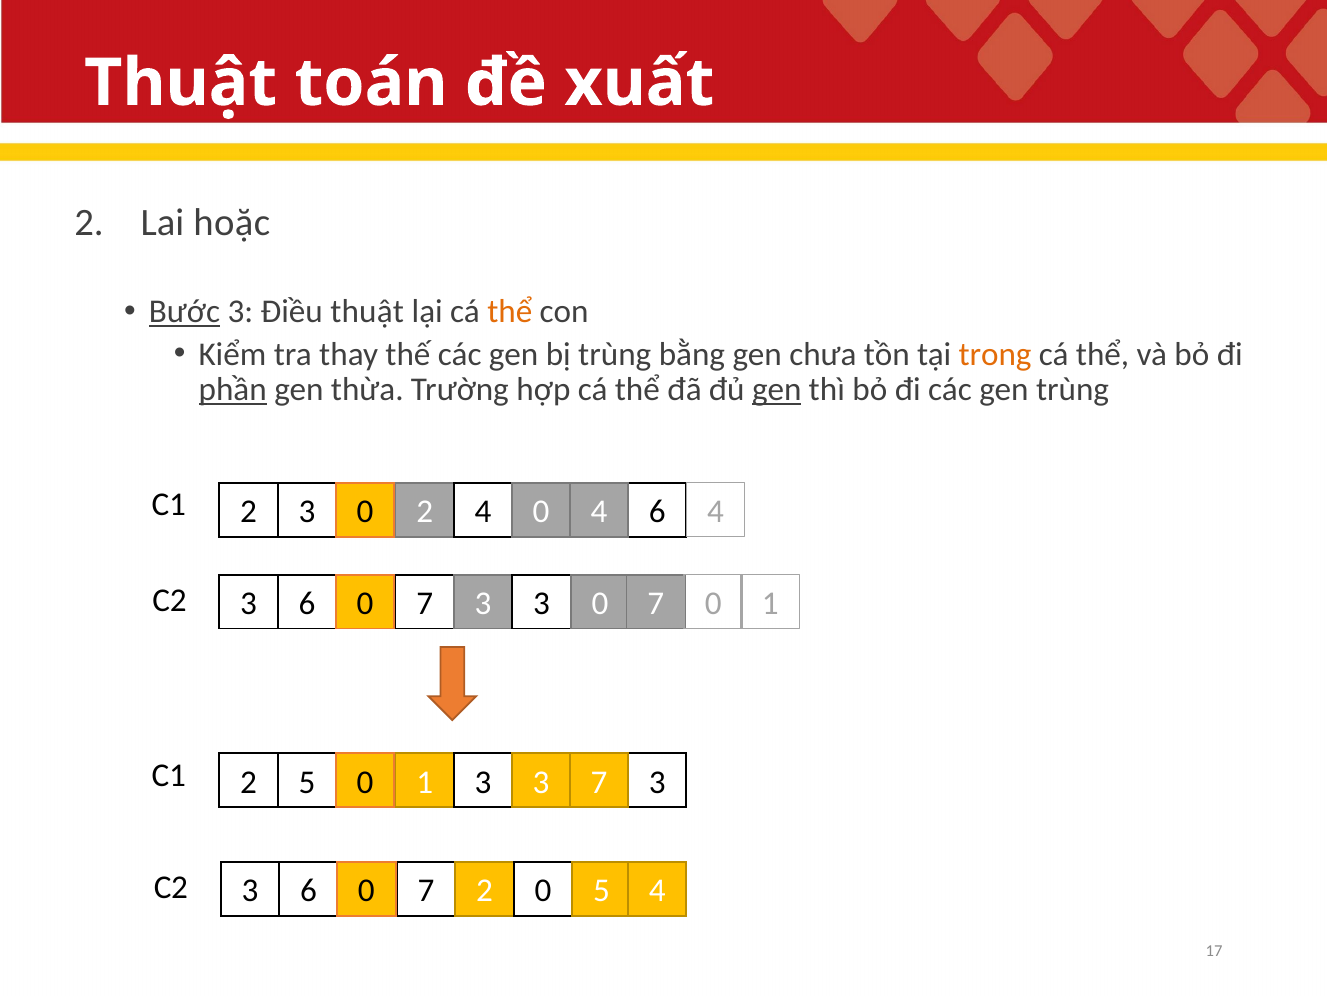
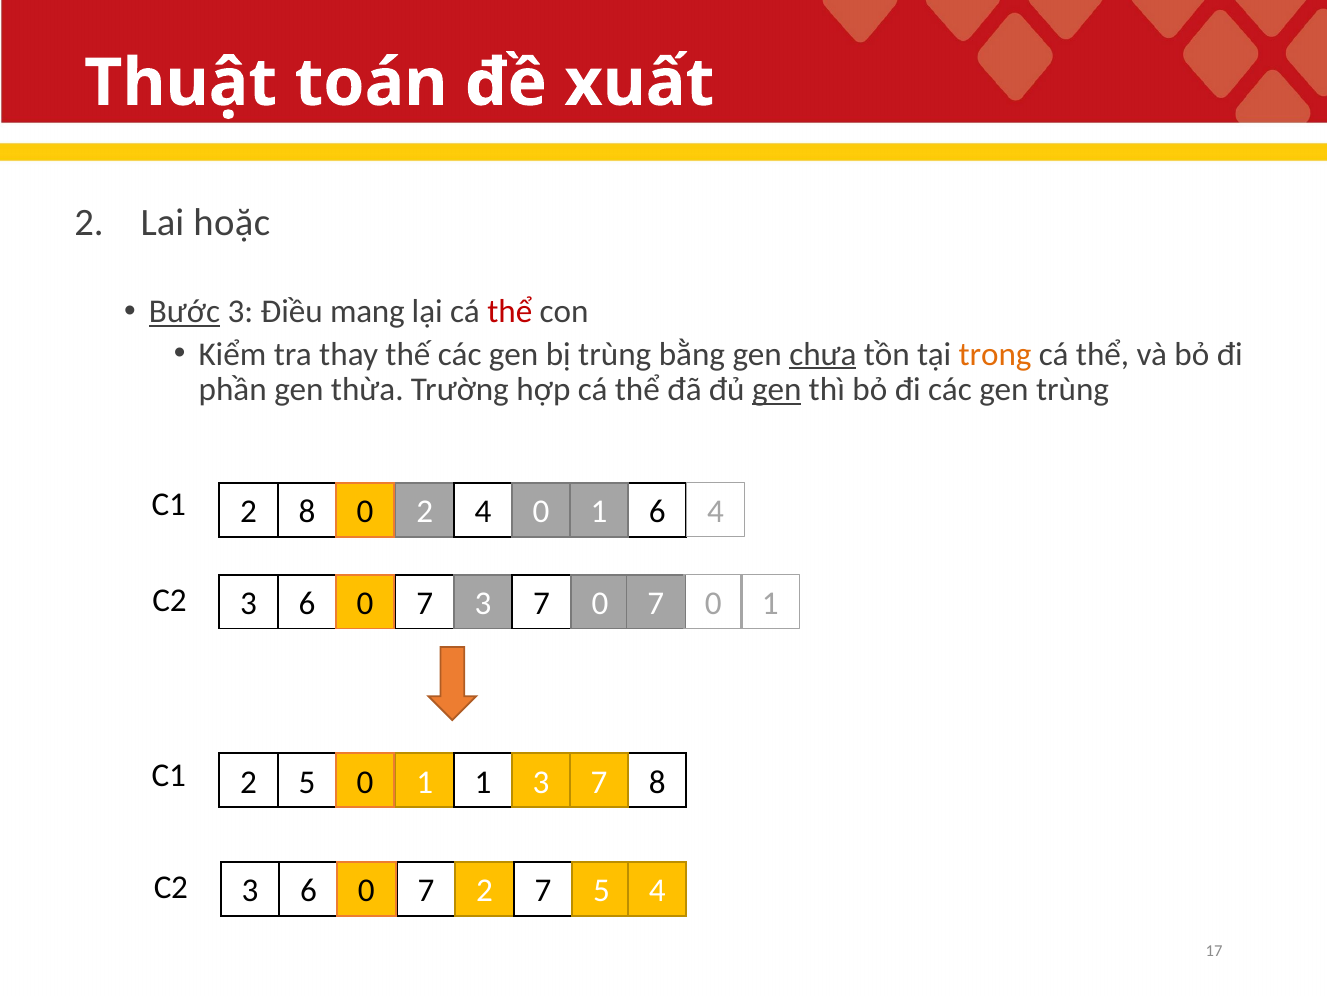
Điều thuật: thuật -> mang (367, 311)
thể colour: orange -> red (510, 311)
chưa underline: none -> present (823, 354)
phần underline: present -> none (233, 390)
2 3: 3 -> 8 (307, 512)
4 4: 4 -> 1 (599, 512)
3 3: 3 -> 7 (542, 603)
0 1 3: 3 -> 1 (483, 782)
2 5 3: 3 -> 8 (657, 782)
2 0: 0 -> 7 (543, 890)
